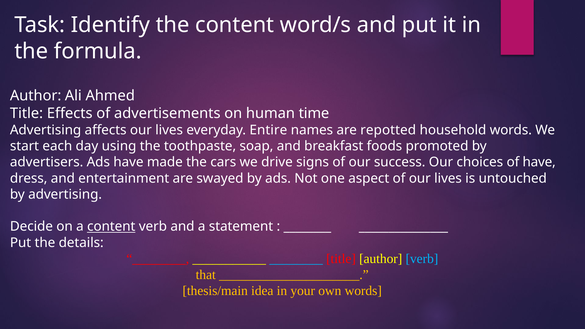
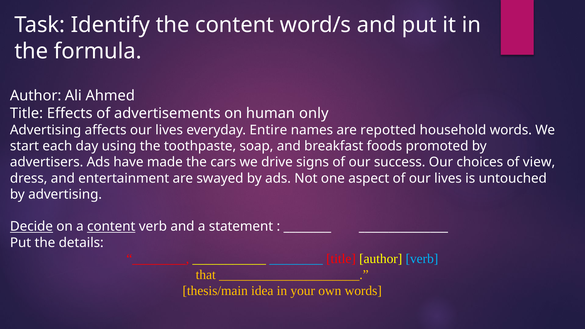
time: time -> only (314, 113)
of have: have -> view (539, 162)
Decide underline: none -> present (31, 227)
